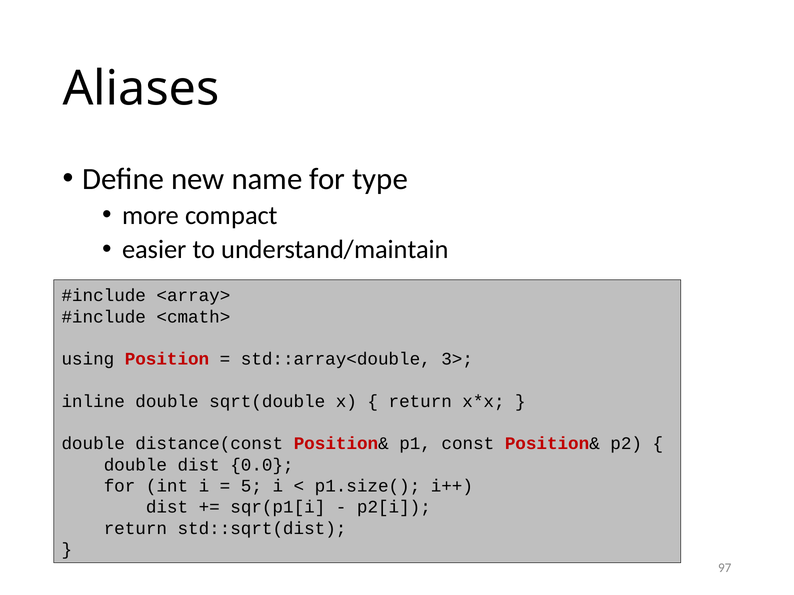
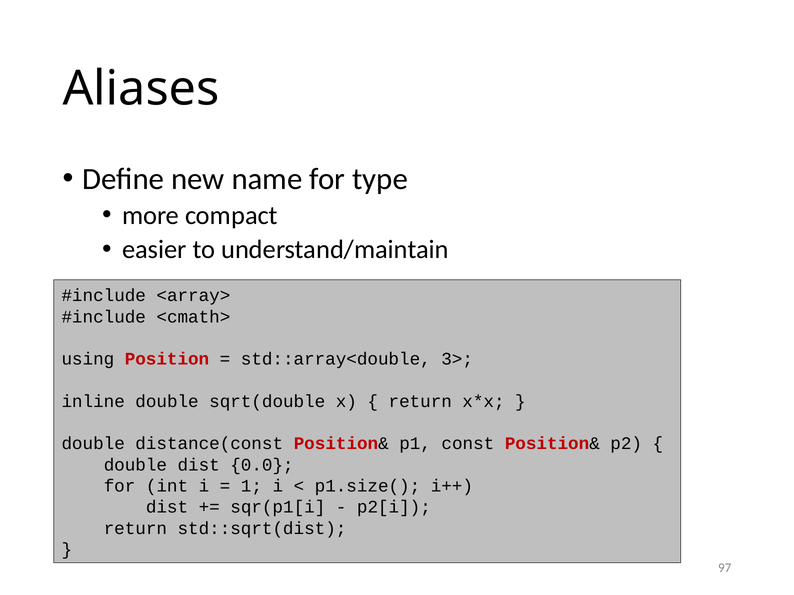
5: 5 -> 1 (251, 486)
